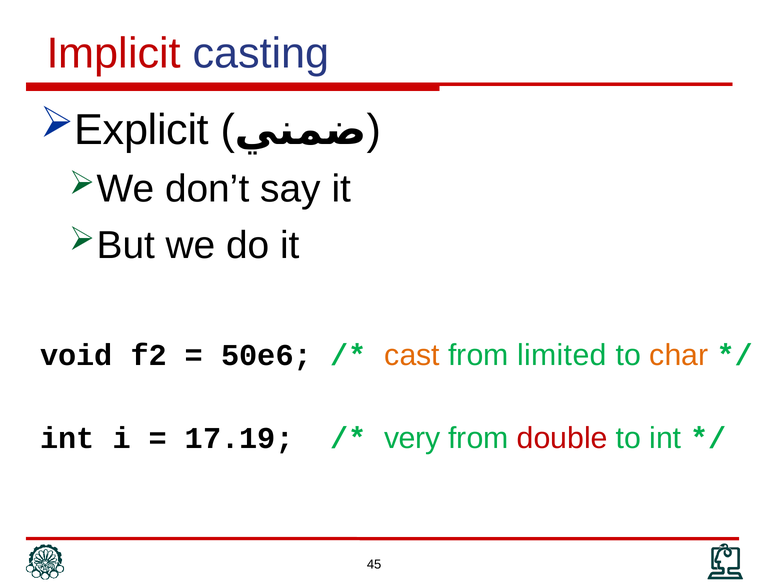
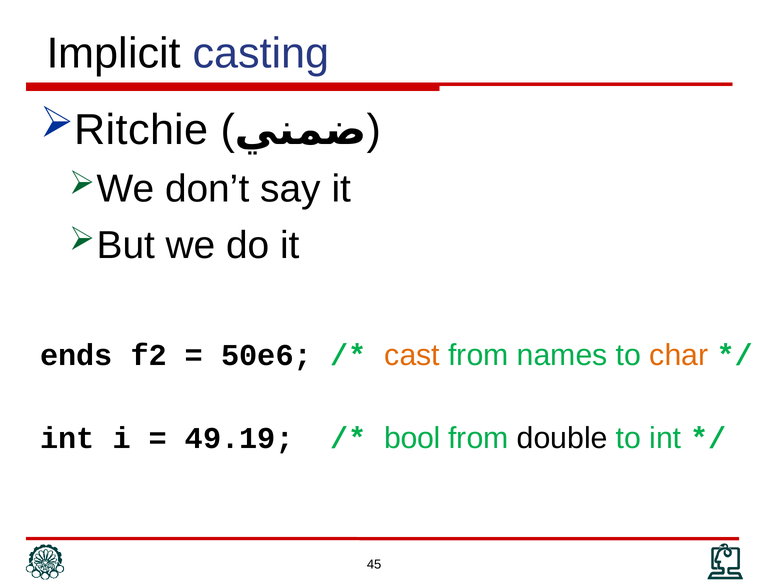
Implicit colour: red -> black (114, 53)
Explicit: Explicit -> Ritchie (141, 130)
void: void -> ends (76, 355)
limited: limited -> names (562, 355)
17.19: 17.19 -> 49.19 (239, 438)
very: very -> bool (412, 438)
double colour: red -> black (562, 438)
